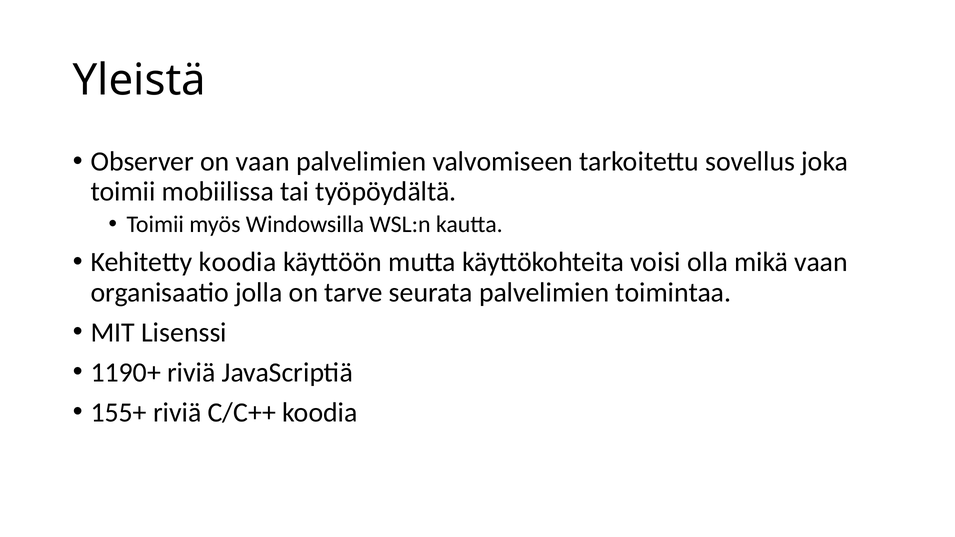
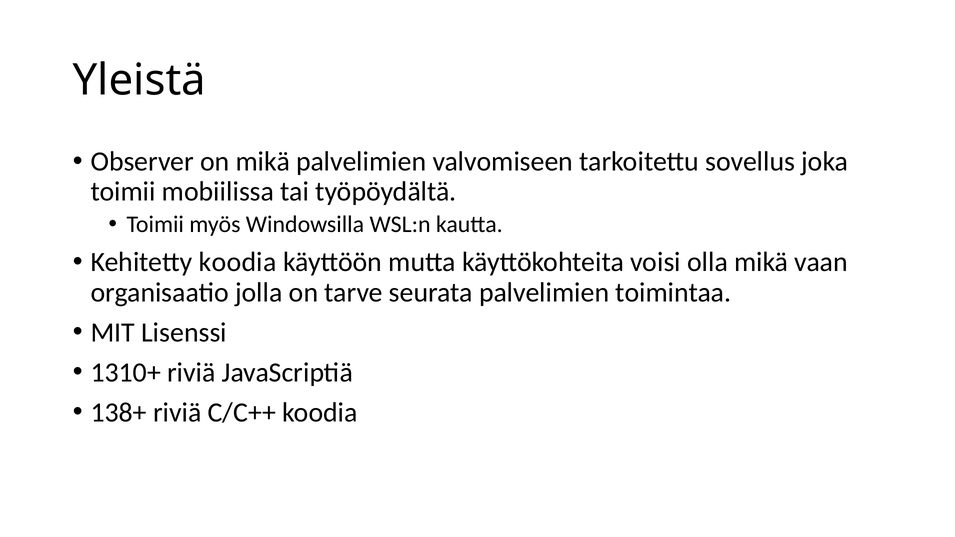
on vaan: vaan -> mikä (263, 161)
1190+: 1190+ -> 1310+ (126, 373)
155+: 155+ -> 138+ (119, 413)
